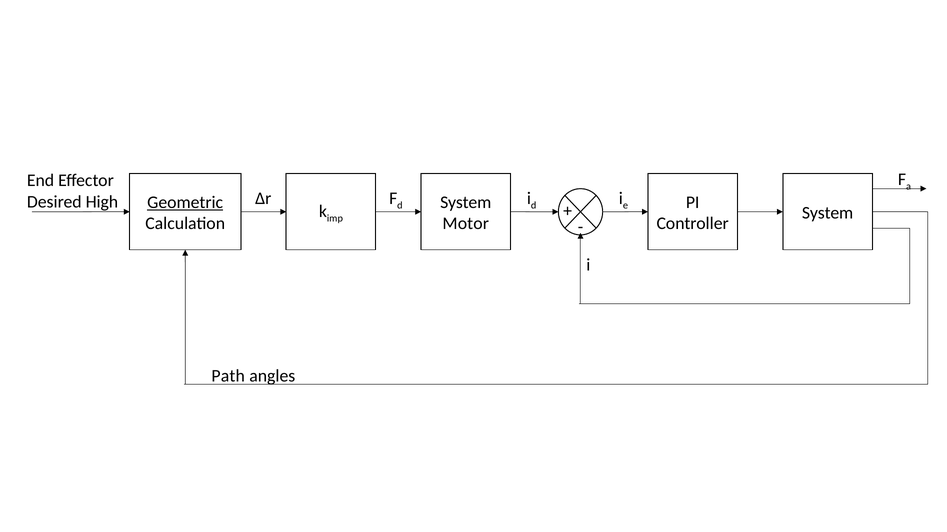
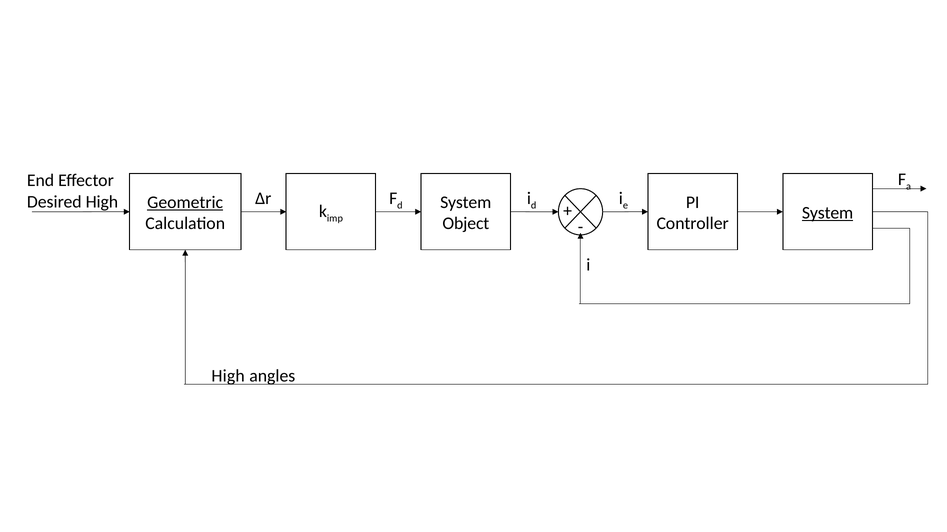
System underline: none -> present (828, 213)
Motor: Motor -> Object (466, 224)
Path: Path -> High (228, 376)
